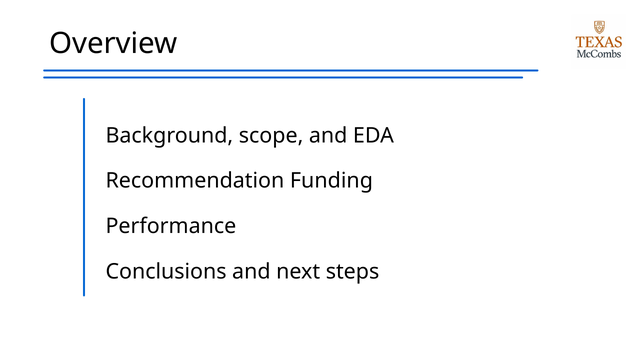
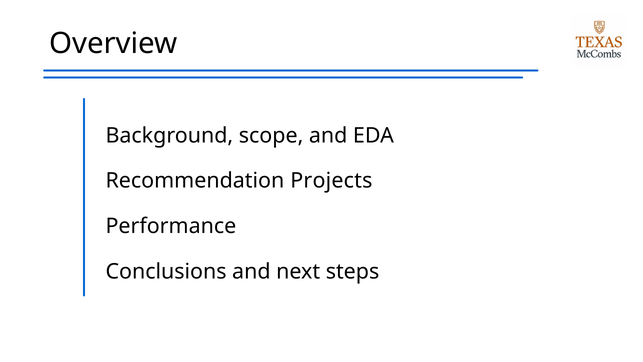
Funding: Funding -> Projects (331, 181)
